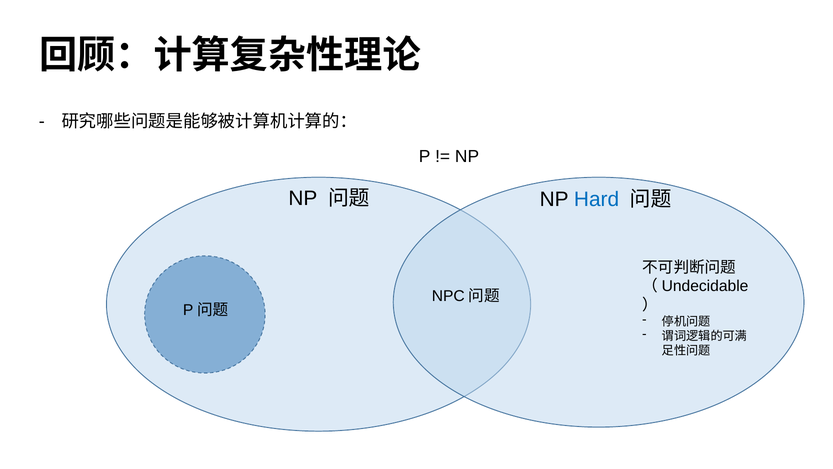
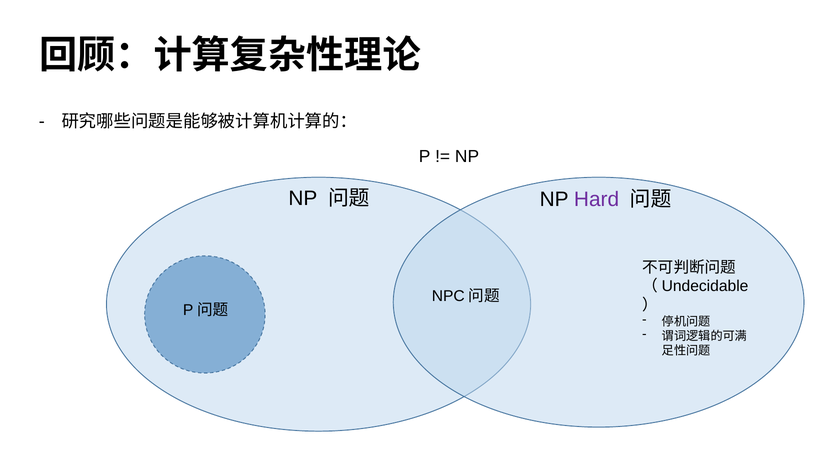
Hard colour: blue -> purple (597, 199)
